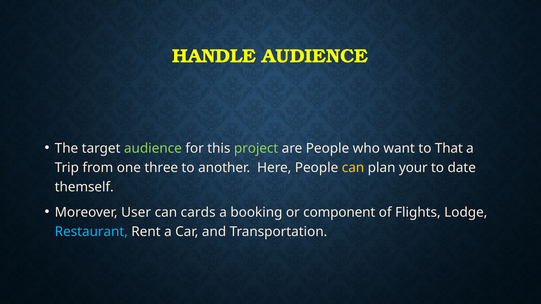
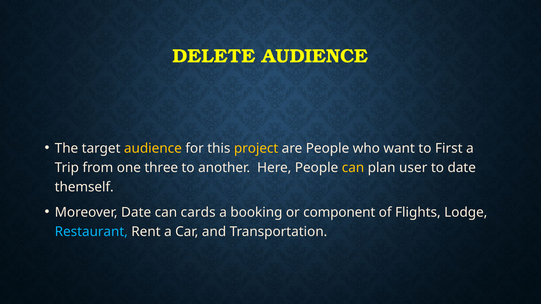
HANDLE: HANDLE -> DELETE (214, 56)
audience colour: light green -> yellow (153, 148)
project colour: light green -> yellow (256, 148)
That: That -> First (449, 148)
your: your -> user (413, 168)
Moreover User: User -> Date (136, 212)
